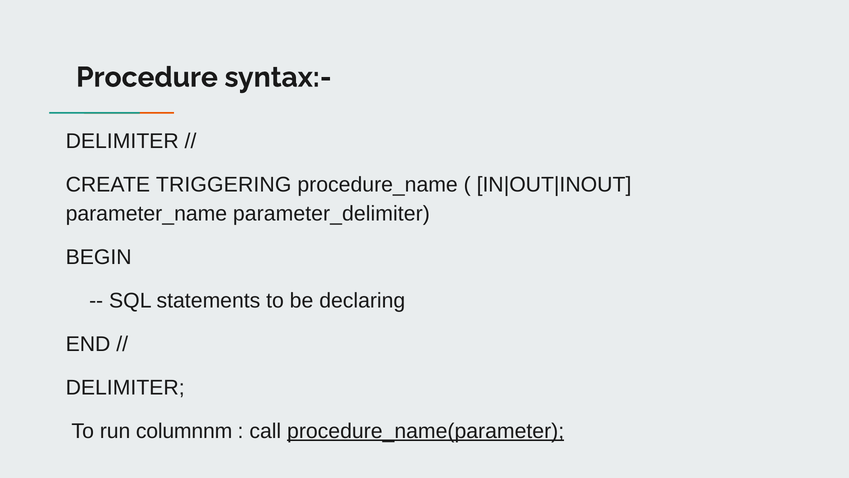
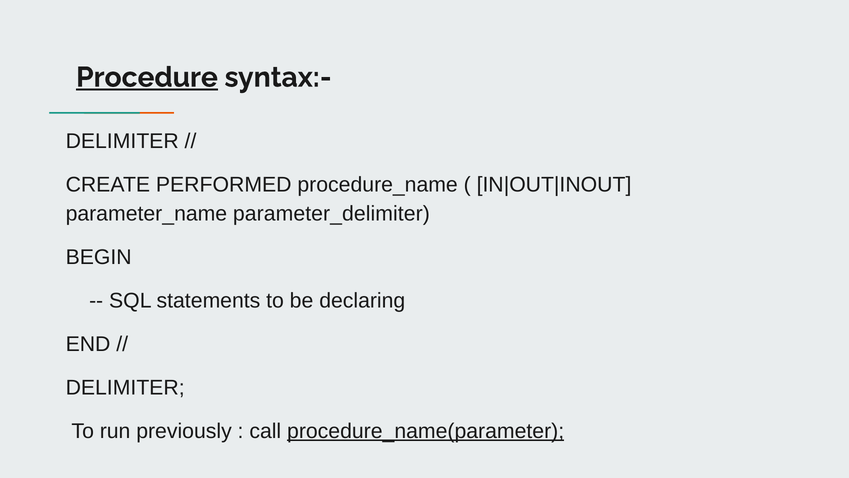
Procedure underline: none -> present (147, 77)
TRIGGERING: TRIGGERING -> PERFORMED (224, 184)
columnnm: columnnm -> previously (184, 431)
